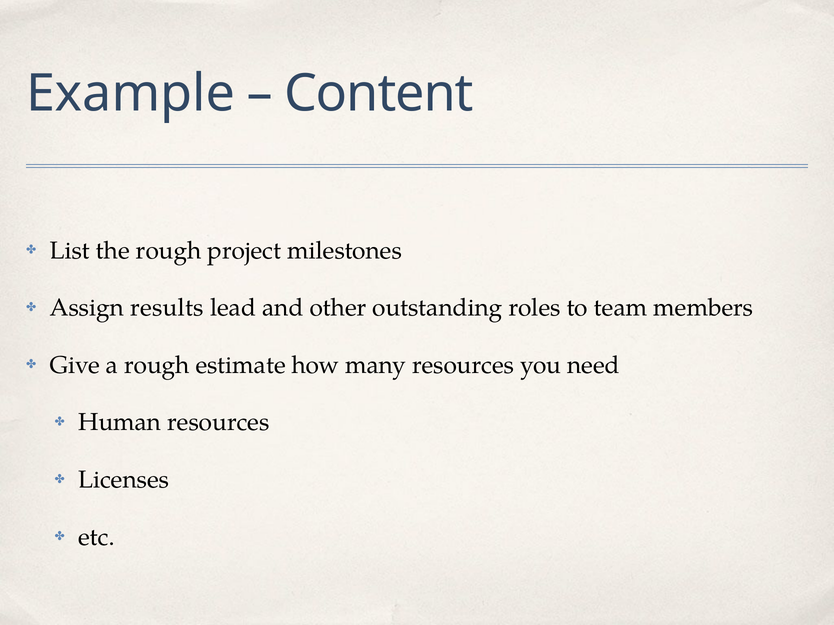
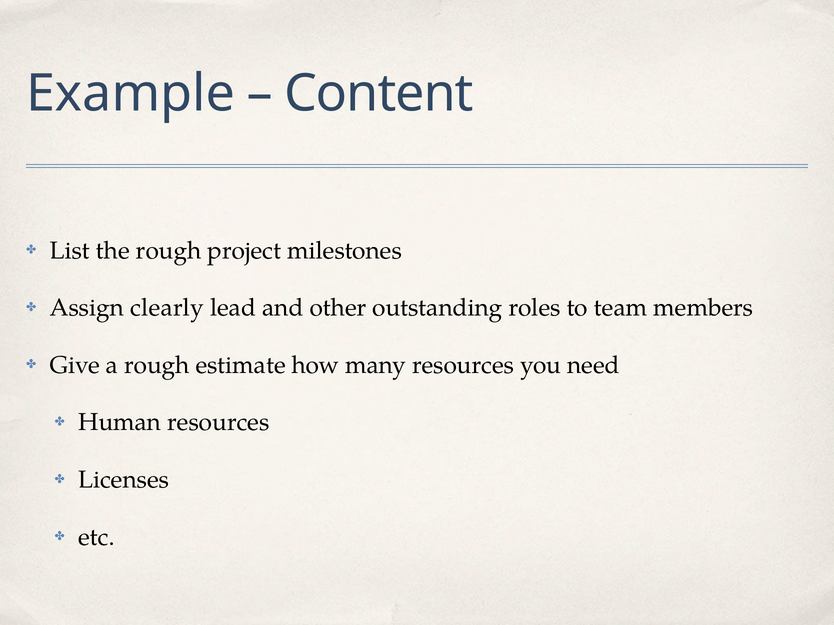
results: results -> clearly (167, 308)
